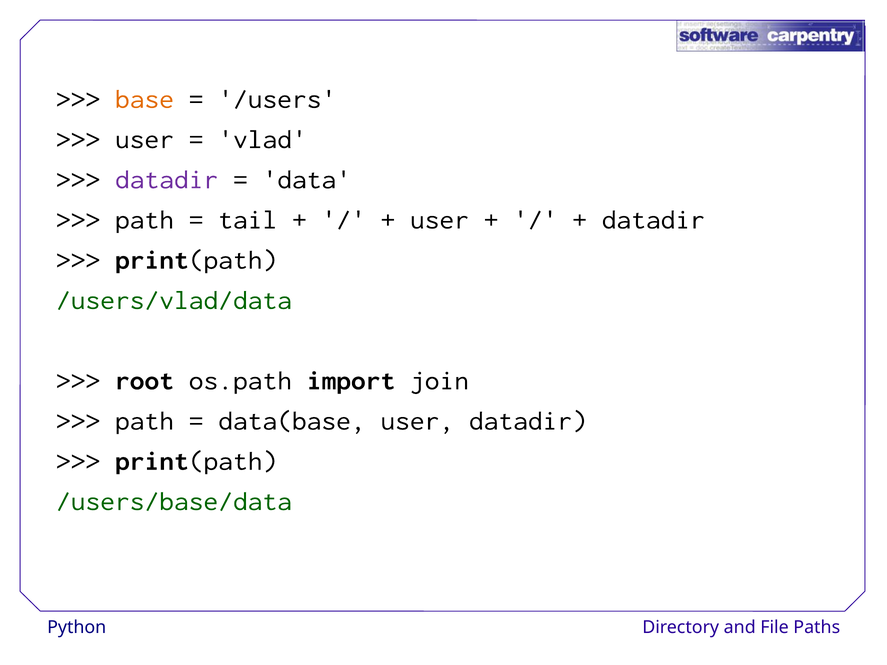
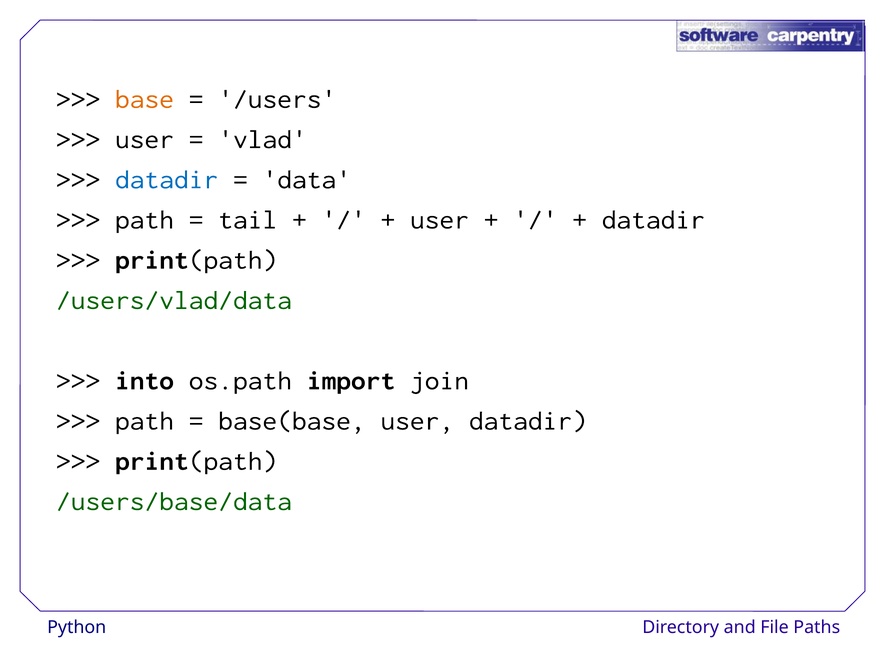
datadir colour: purple -> blue (167, 179)
root: root -> into (144, 381)
data(base: data(base -> base(base (292, 421)
